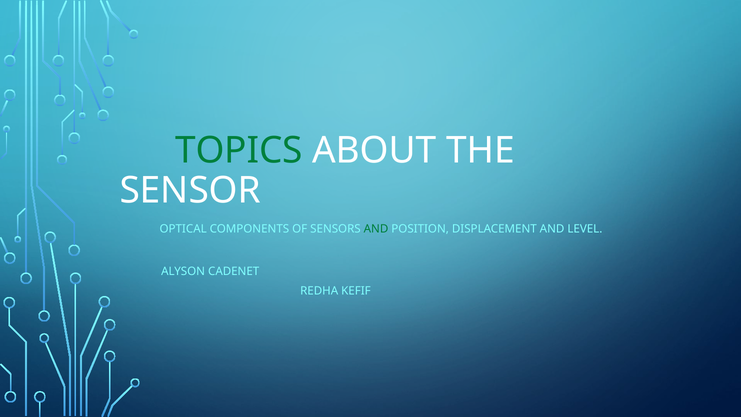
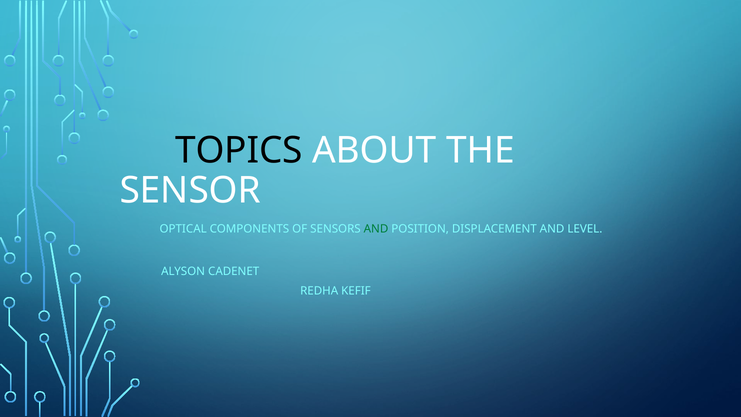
TOPICS colour: green -> black (239, 150)
